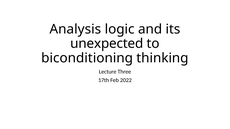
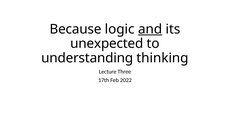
Analysis: Analysis -> Because (76, 29)
and underline: none -> present (150, 29)
biconditioning: biconditioning -> understanding (87, 58)
